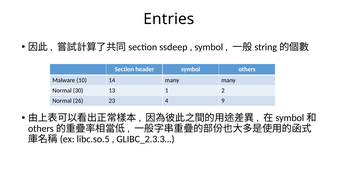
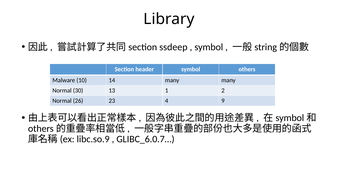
Entries: Entries -> Library (169, 19)
libc.so.5: libc.so.5 -> libc.so.9 (93, 139)
GLIBC_2.3.3…: GLIBC_2.3.3… -> GLIBC_6.0.7… (145, 139)
